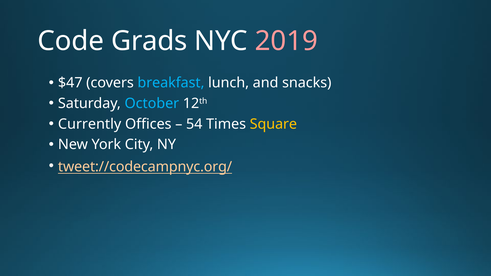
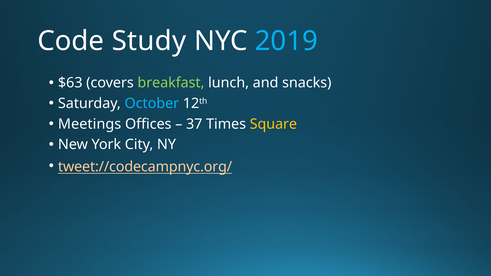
Grads: Grads -> Study (149, 41)
2019 colour: pink -> light blue (286, 41)
$47: $47 -> $63 (70, 83)
breakfast colour: light blue -> light green (171, 83)
Currently: Currently -> Meetings (90, 124)
54: 54 -> 37 (194, 124)
